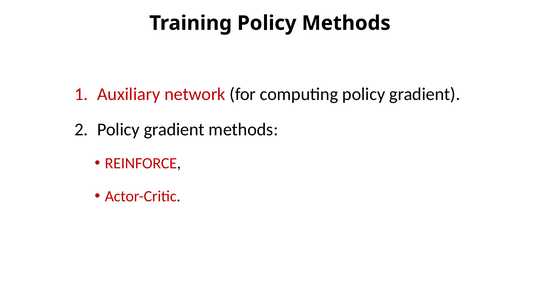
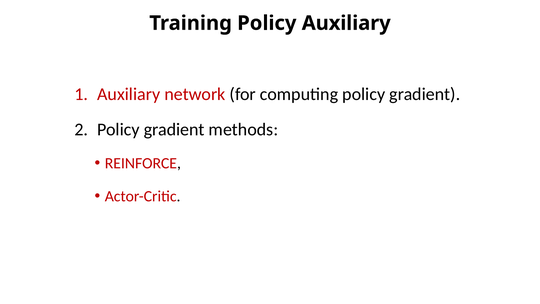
Policy Methods: Methods -> Auxiliary (346, 23)
